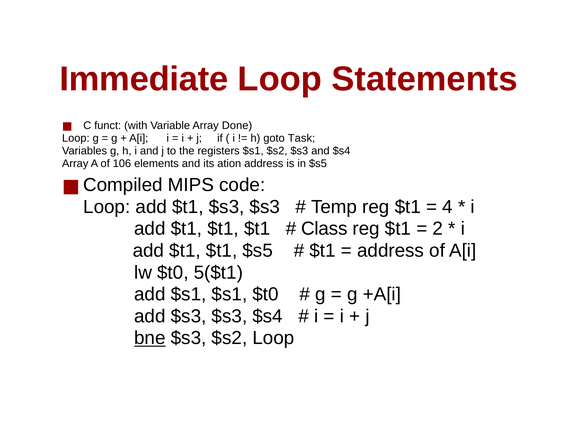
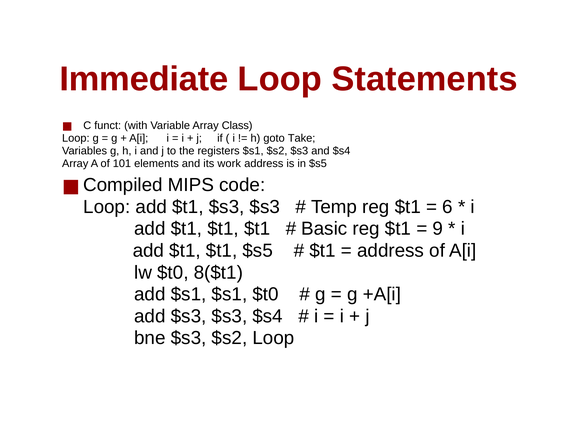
Done: Done -> Class (237, 125)
Task: Task -> Take (302, 138)
106: 106 -> 101 (122, 164)
ation: ation -> work (229, 164)
4: 4 -> 6 (448, 207)
Class: Class -> Basic (324, 229)
2: 2 -> 9 (438, 229)
5($t1: 5($t1 -> 8($t1 (218, 272)
bne underline: present -> none (150, 338)
